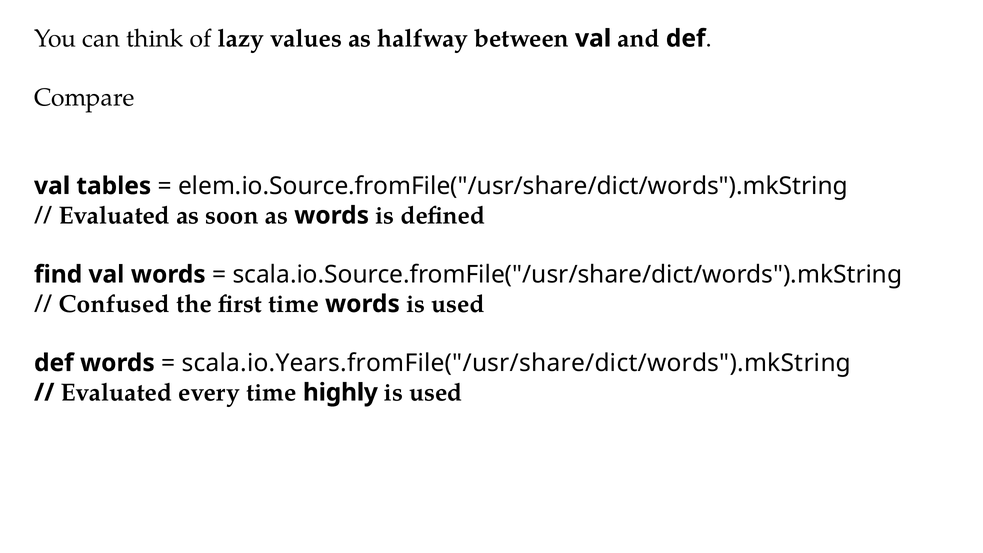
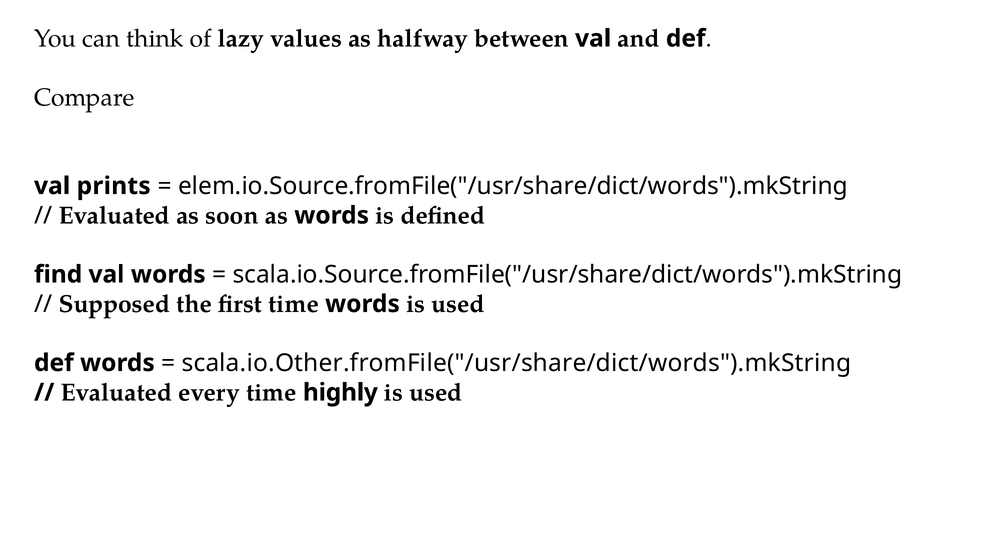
tables: tables -> prints (114, 186)
Confused: Confused -> Supposed (114, 304)
scala.io.Years.fromFile("/usr/share/dict/words").mkString: scala.io.Years.fromFile("/usr/share/dict/words").mkString -> scala.io.Other.fromFile("/usr/share/dict/words").mkString (516, 363)
